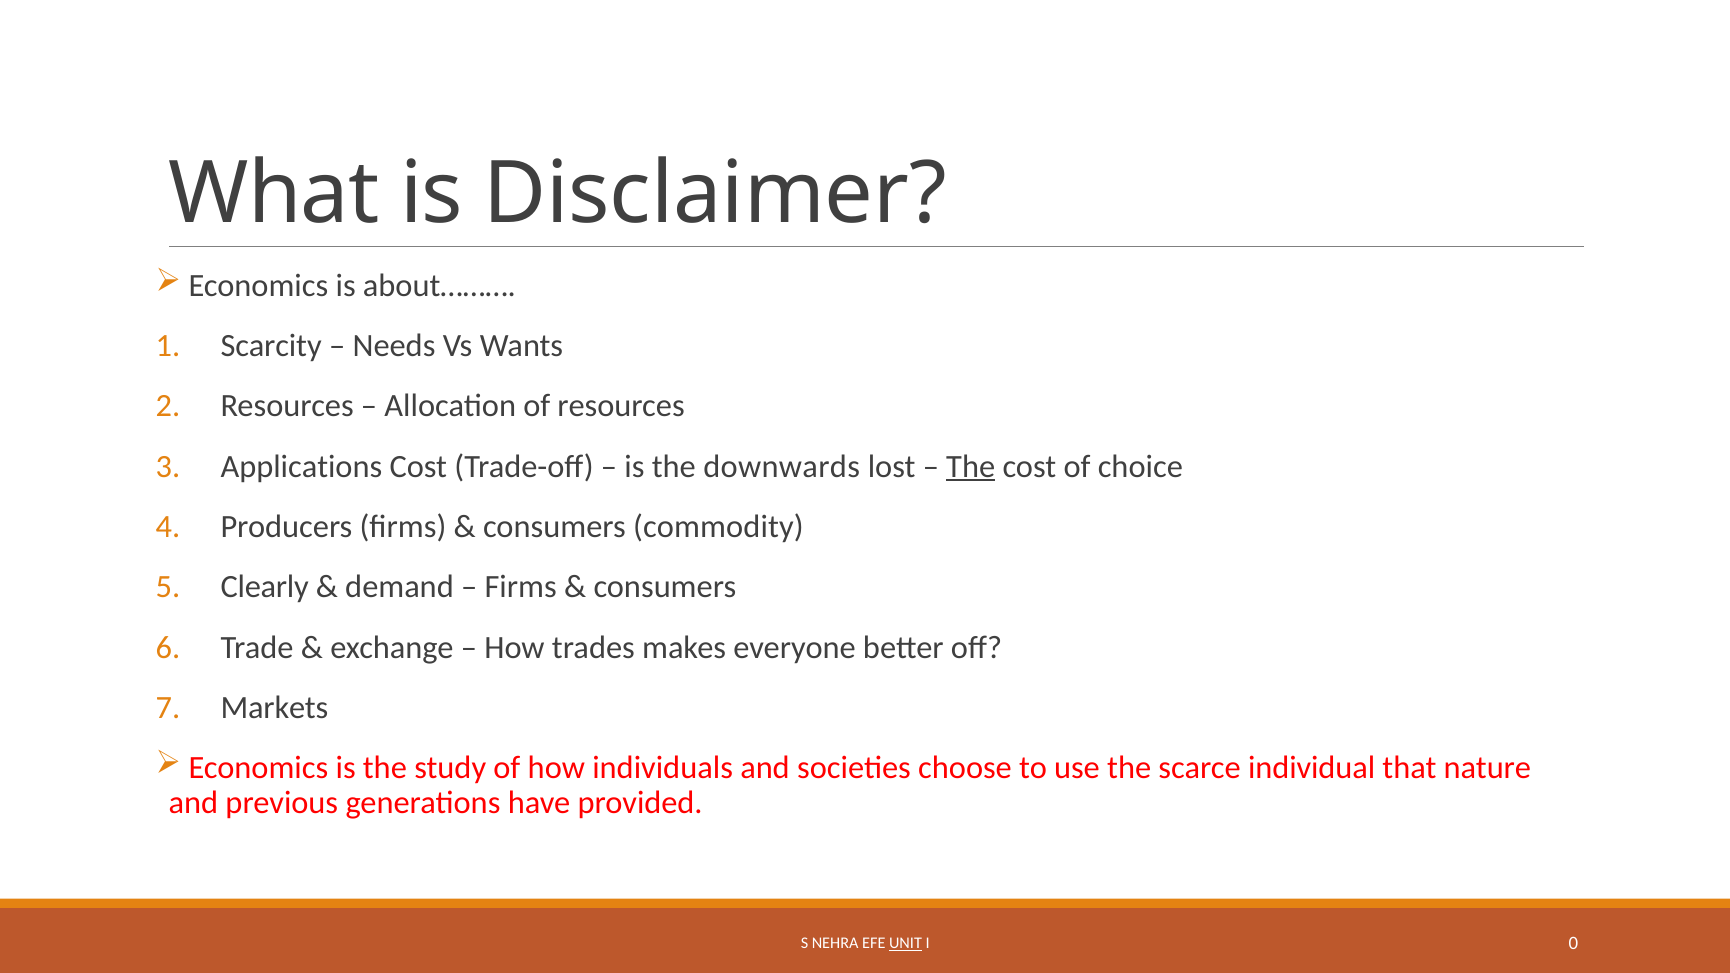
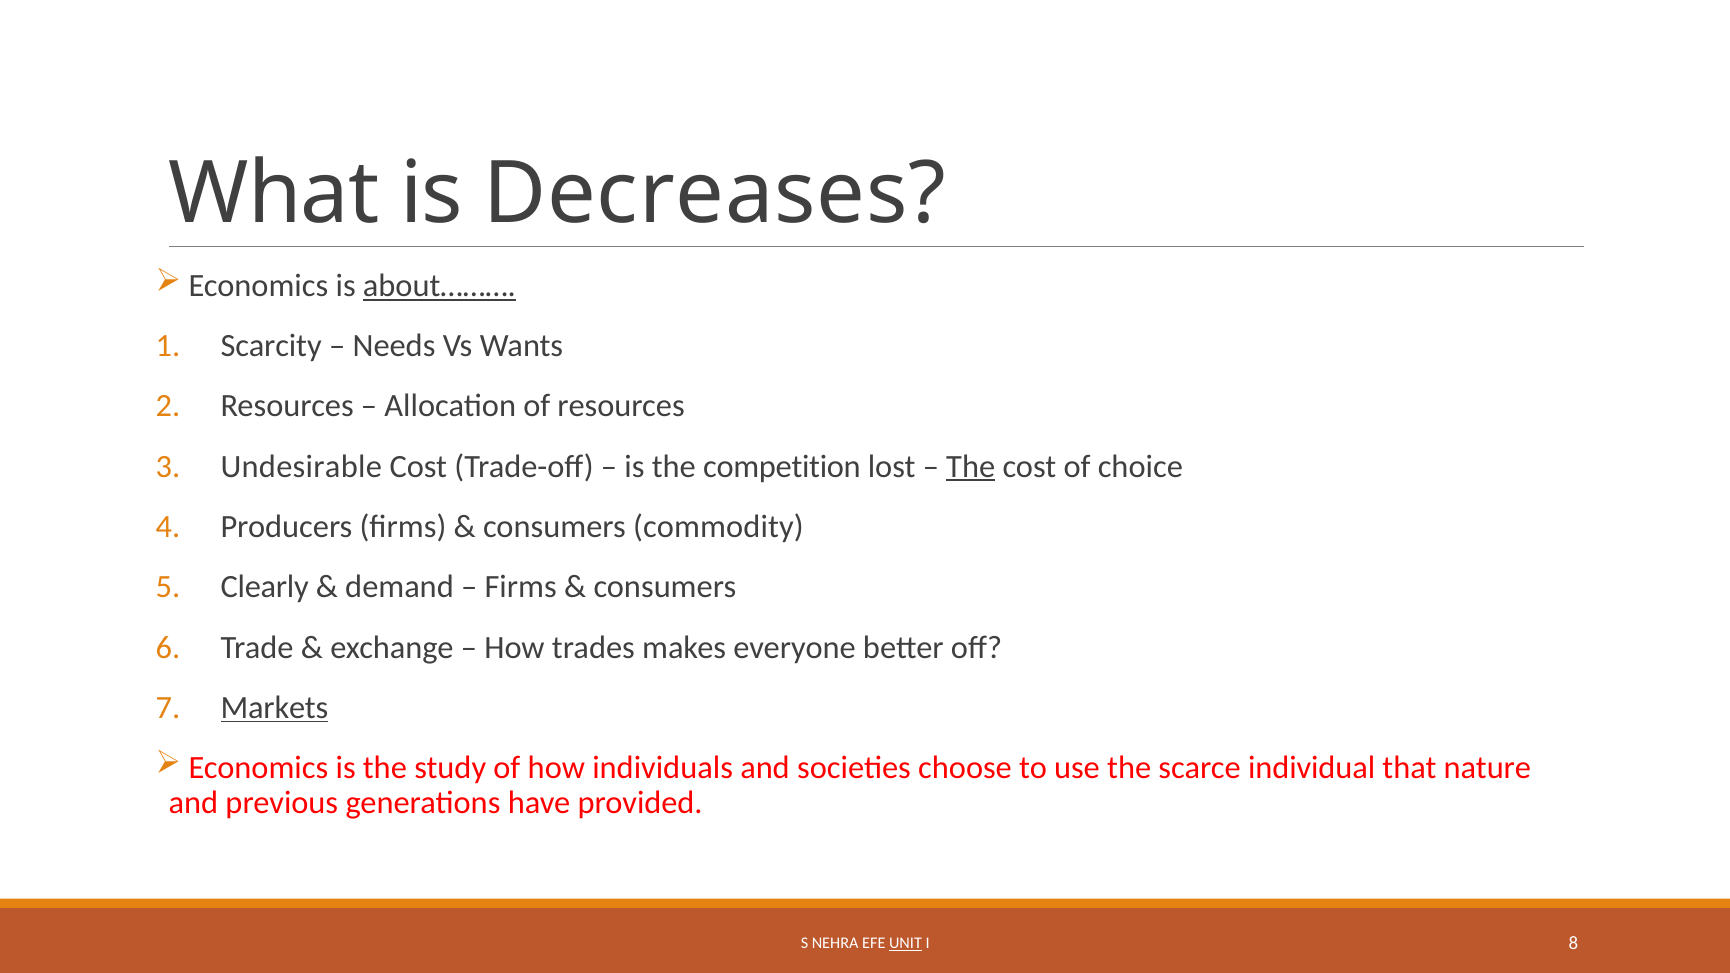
Disclaimer: Disclaimer -> Decreases (715, 194)
about……… underline: none -> present (439, 286)
Applications: Applications -> Undesirable (301, 467)
downwards: downwards -> competition (782, 467)
Markets underline: none -> present (274, 708)
0: 0 -> 8 (1573, 944)
